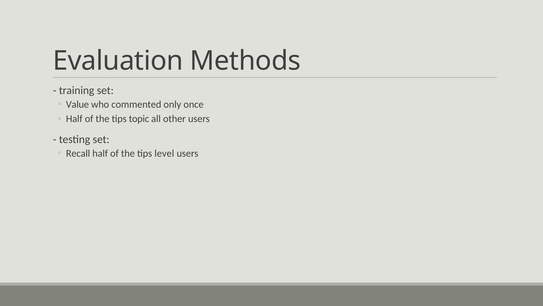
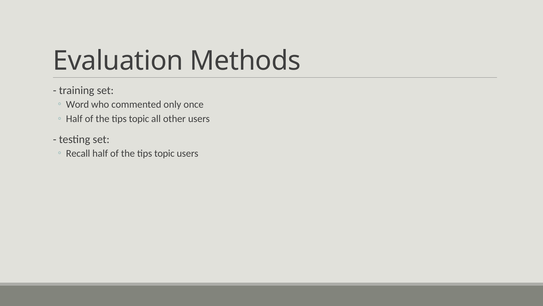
Value: Value -> Word (77, 104)
level: level -> topic (164, 153)
